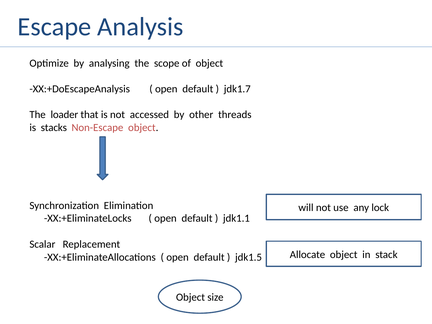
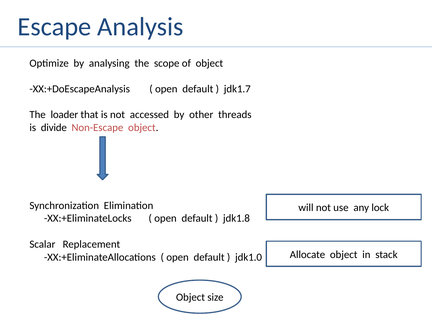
stacks: stacks -> divide (54, 128)
jdk1.1: jdk1.1 -> jdk1.8 (236, 218)
jdk1.5: jdk1.5 -> jdk1.0 (249, 257)
